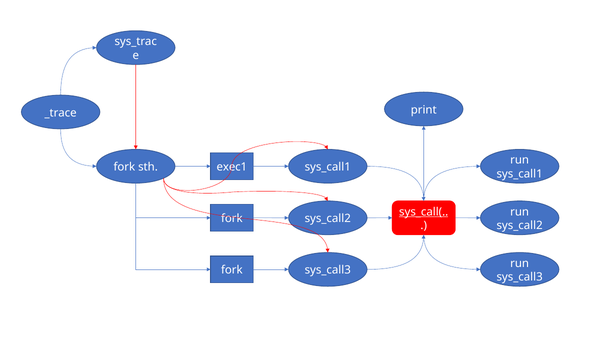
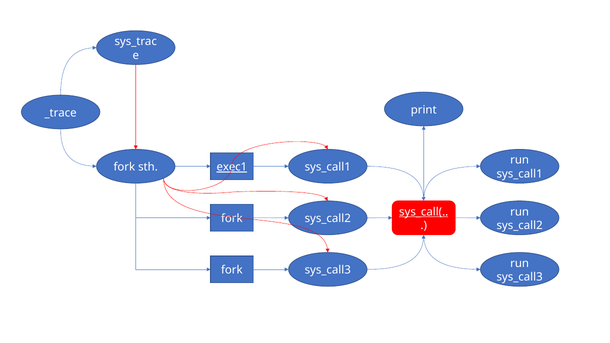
exec1 underline: none -> present (232, 167)
